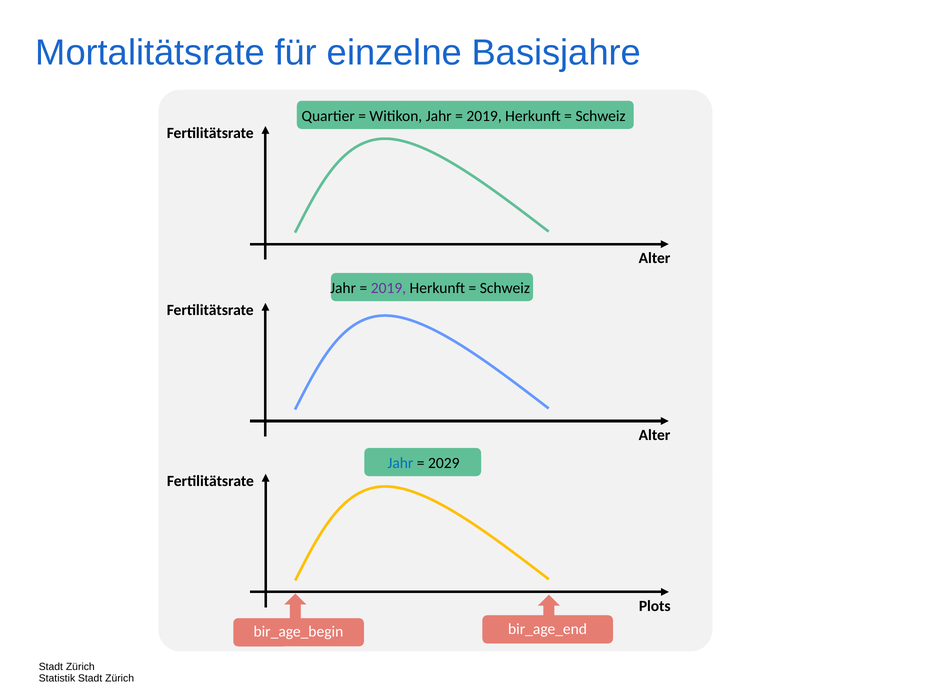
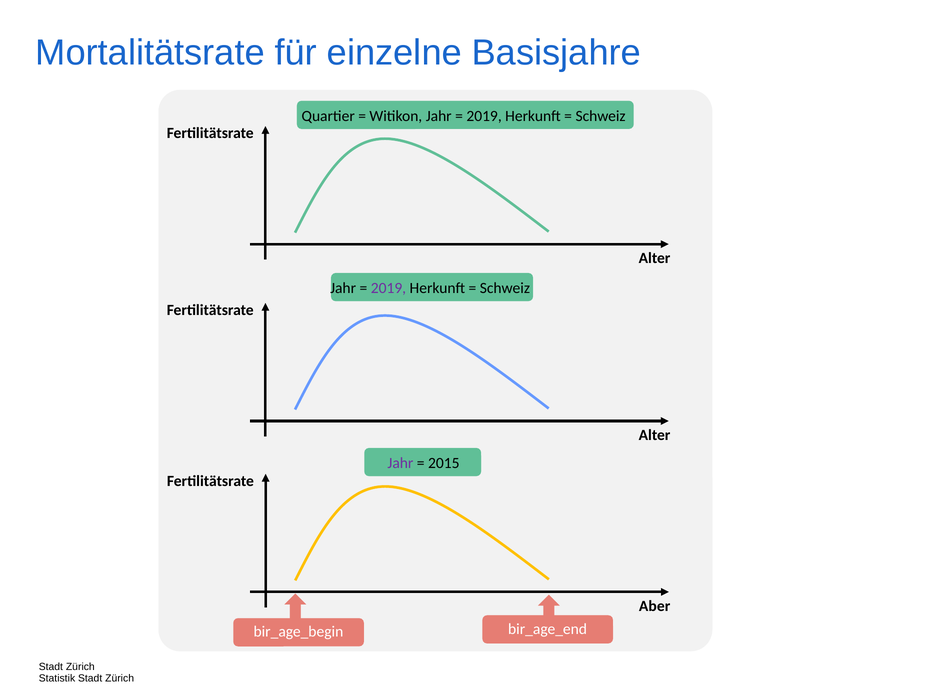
Jahr colour: blue -> purple (400, 463)
2029: 2029 -> 2015 (444, 463)
Plots: Plots -> Aber (655, 606)
